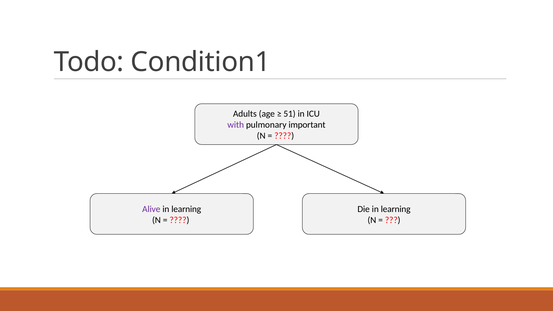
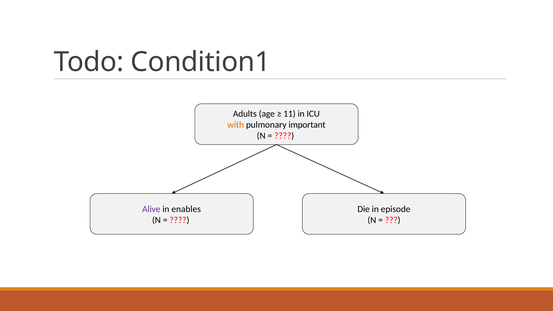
51: 51 -> 11 (290, 114)
with colour: purple -> orange (236, 125)
learning: learning -> enables (186, 209)
Die in learning: learning -> episode (396, 209)
